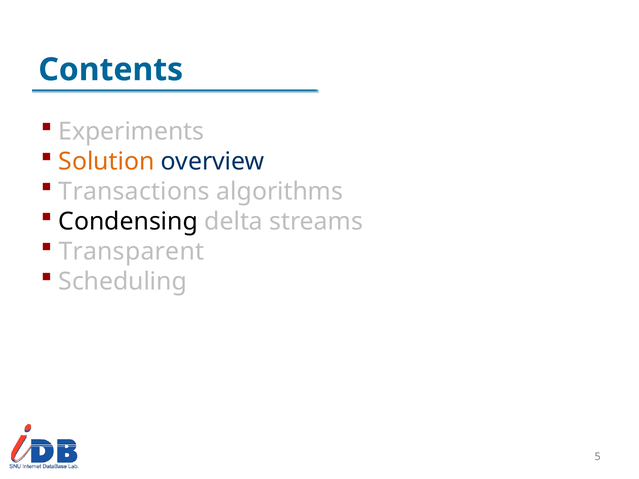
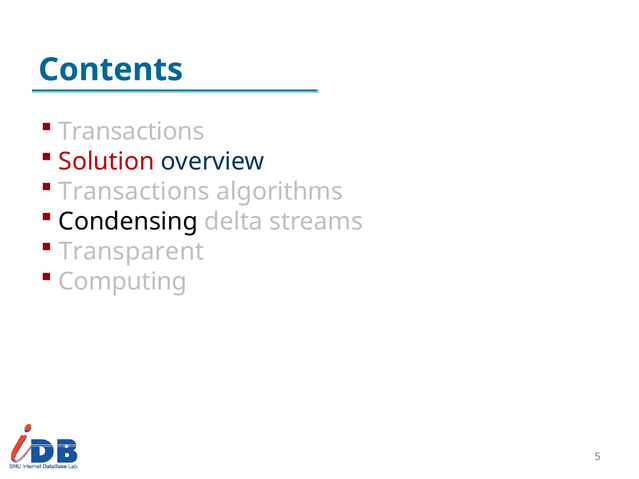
Experiments: Experiments -> Transactions (131, 132)
Solution colour: orange -> red (107, 162)
Scheduling: Scheduling -> Computing (123, 282)
